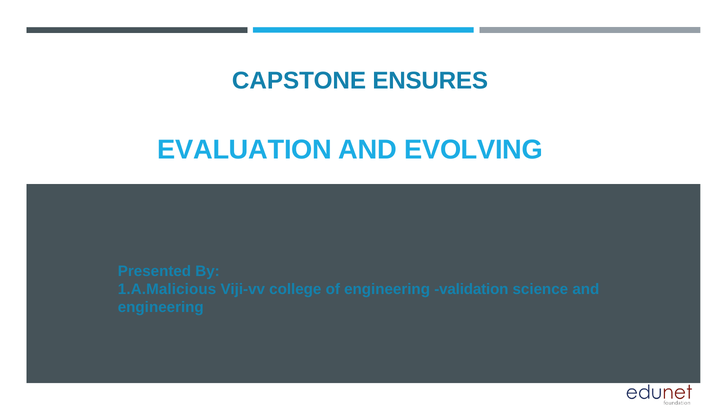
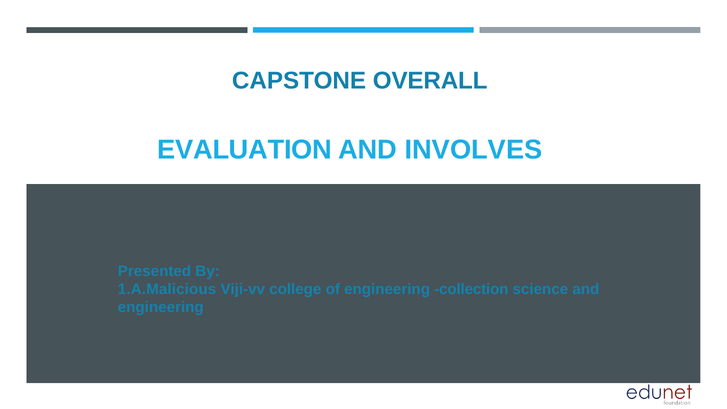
ENSURES: ENSURES -> OVERALL (430, 81)
EVOLVING: EVOLVING -> INVOLVES (473, 150)
validation: validation -> collection (471, 289)
